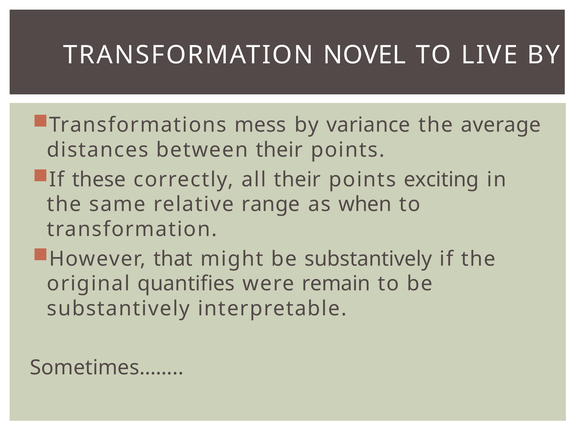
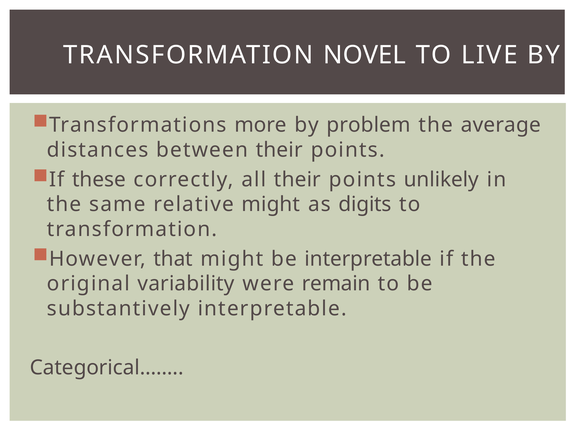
mess: mess -> more (261, 125)
variance: variance -> problem (368, 125)
exciting: exciting -> unlikely (441, 179)
relative range: range -> might (271, 204)
when: when -> digits (365, 204)
might be substantively: substantively -> interpretable (368, 259)
quantifies: quantifies -> variability (186, 284)
Sometimes……: Sometimes…… -> Categorical…… (107, 368)
